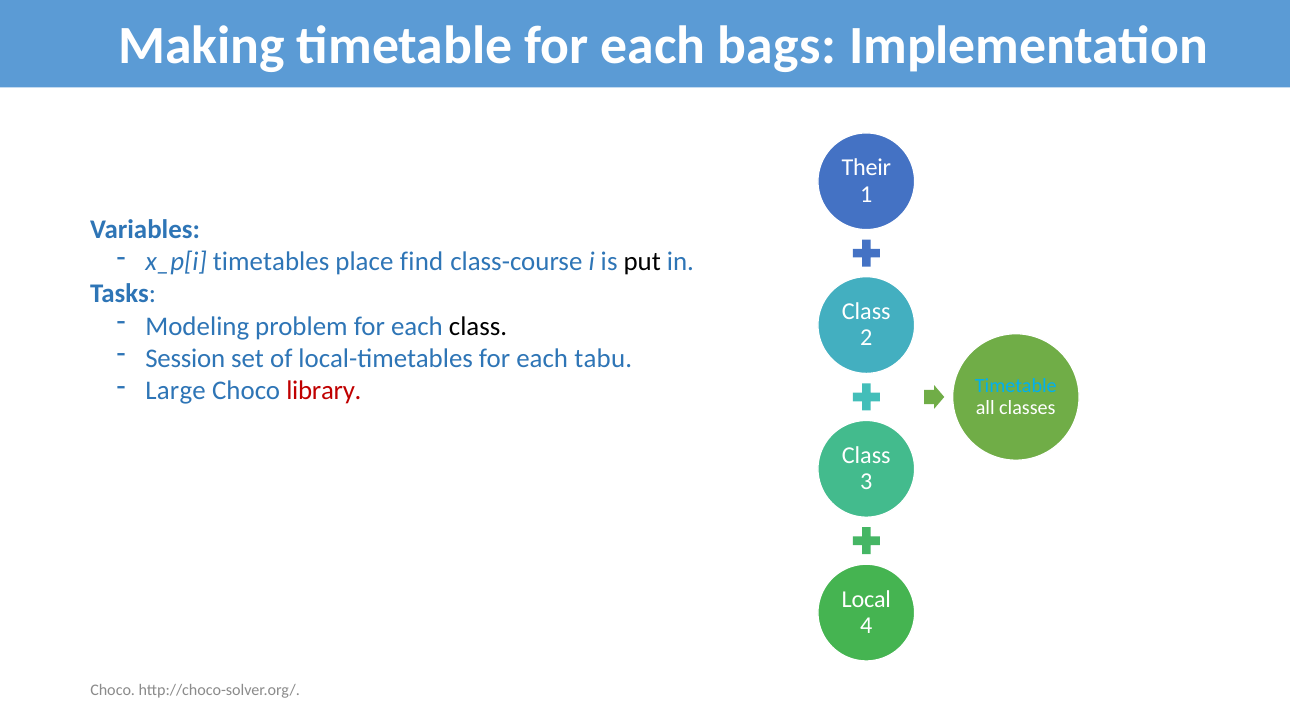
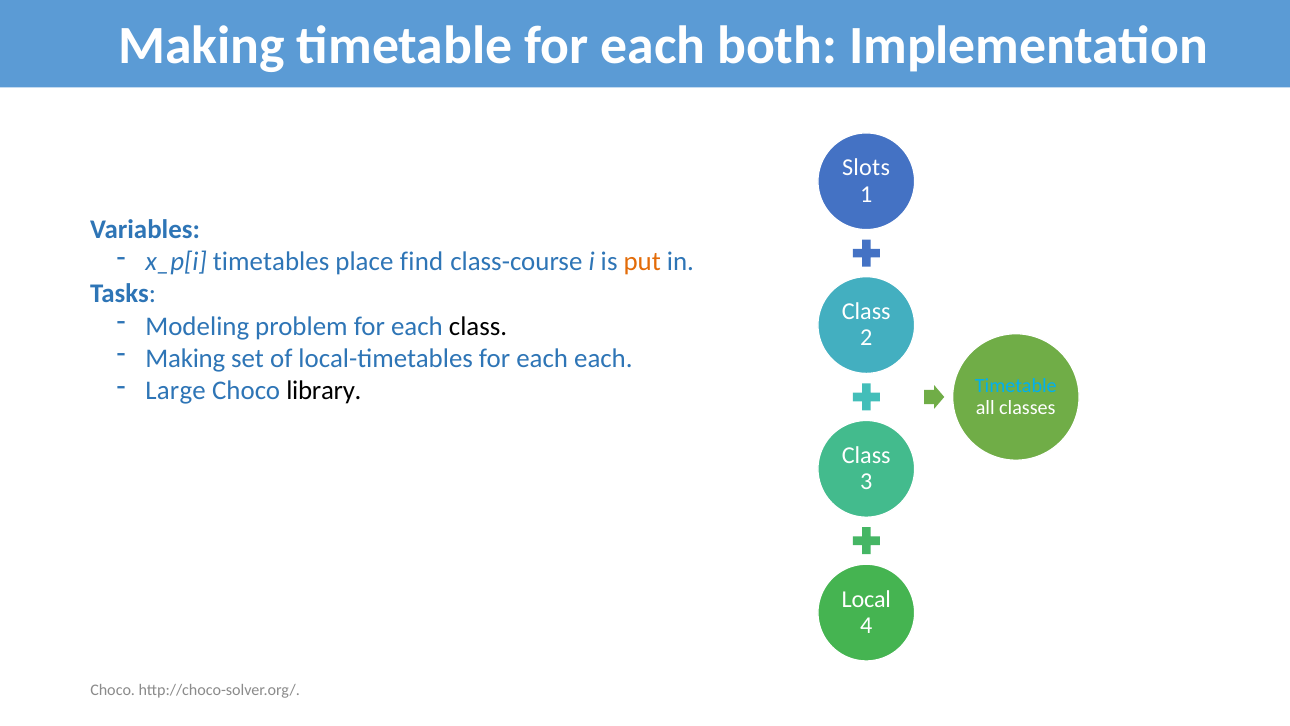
bags: bags -> both (777, 46)
Their: Their -> Slots (866, 168)
put colour: black -> orange (642, 261)
Session: Session -> Making (185, 358)
each tabu: tabu -> each (603, 358)
library colour: red -> black (324, 391)
